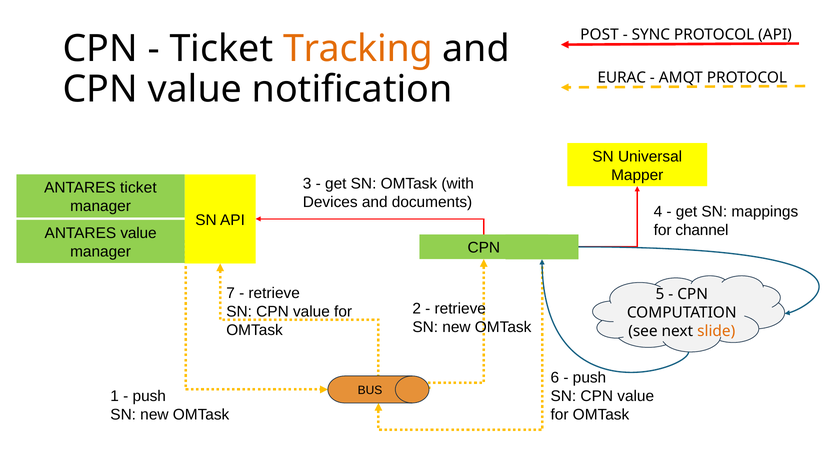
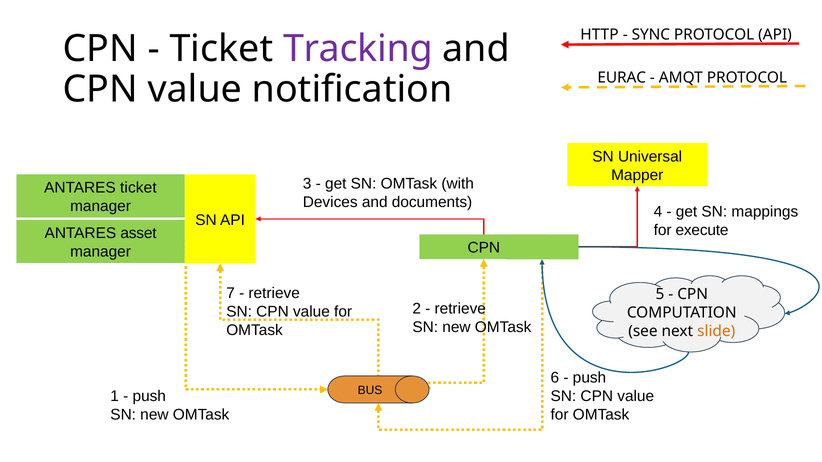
POST: POST -> HTTP (599, 35)
Tracking colour: orange -> purple (358, 49)
channel: channel -> execute (702, 230)
ANTARES value: value -> asset (138, 233)
